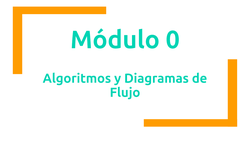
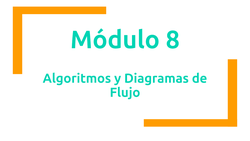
0: 0 -> 8 (173, 40)
